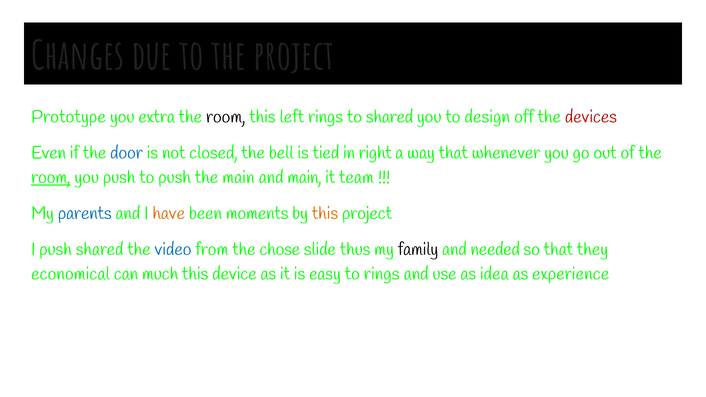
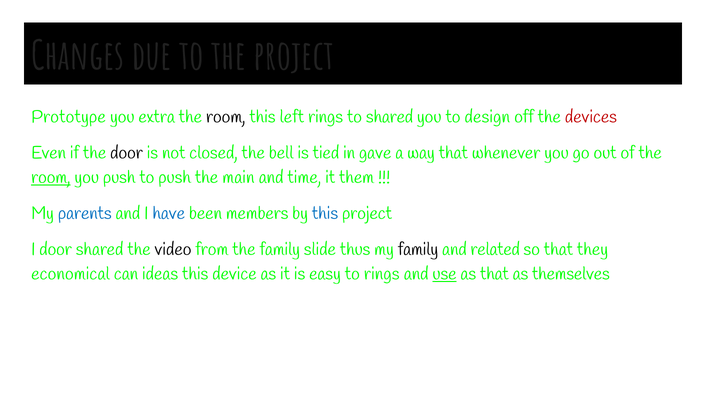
door colour: blue -> black (127, 153)
right: right -> gave (375, 153)
and main: main -> time (304, 177)
team: team -> them (357, 177)
have colour: orange -> blue (169, 213)
moments: moments -> members (257, 213)
this colour: orange -> blue (325, 213)
I push: push -> door (56, 250)
video colour: blue -> black (173, 250)
the chose: chose -> family (280, 250)
needed: needed -> related (495, 250)
much: much -> ideas (160, 274)
use underline: none -> present (445, 274)
as idea: idea -> that (494, 274)
experience: experience -> themselves (571, 274)
